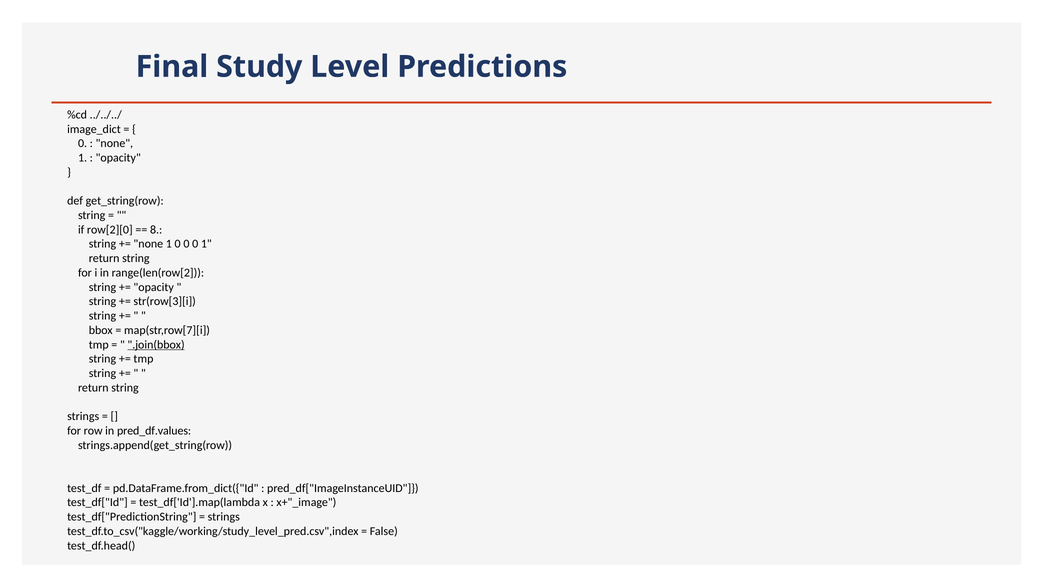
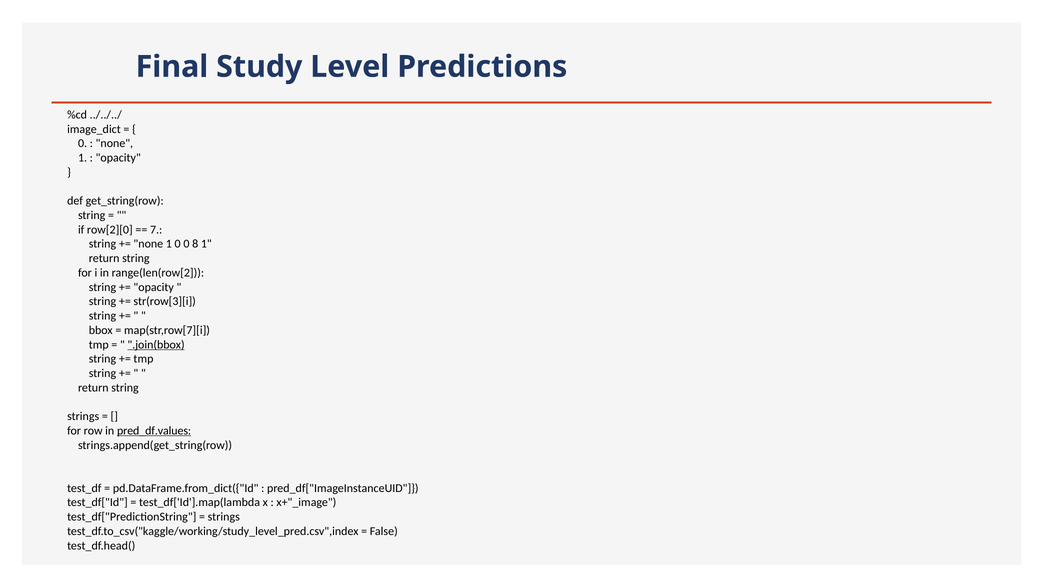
8: 8 -> 7 (156, 230)
0 0 0: 0 -> 8 (195, 244)
pred_df.values underline: none -> present (154, 430)
